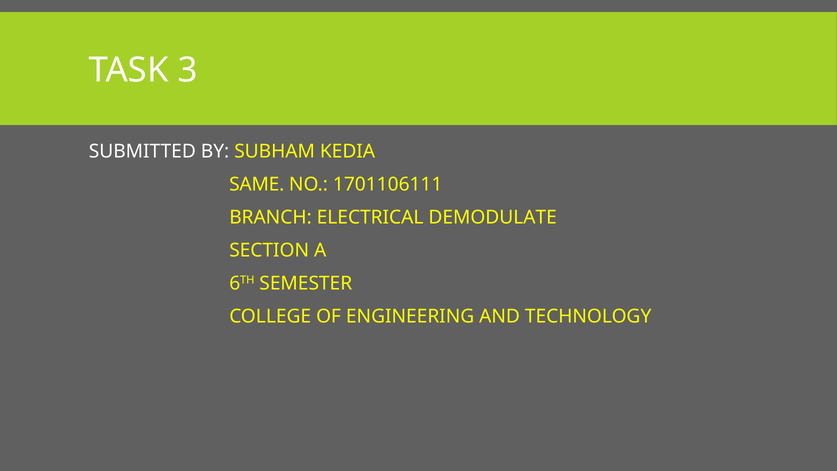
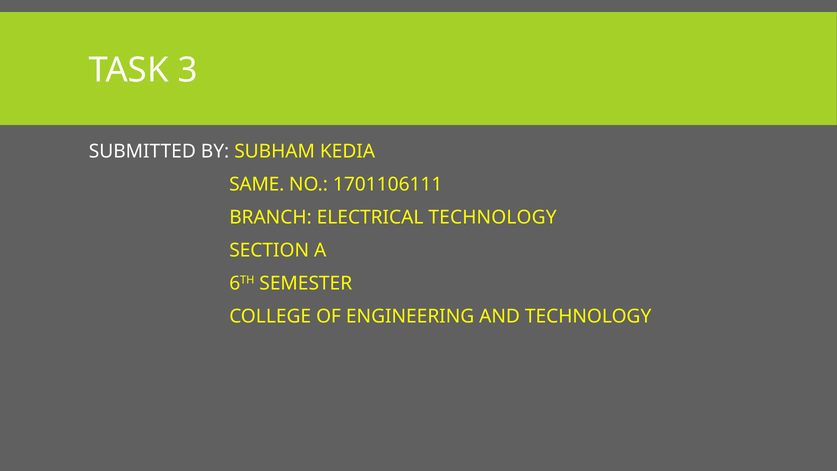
ELECTRICAL DEMODULATE: DEMODULATE -> TECHNOLOGY (493, 217)
